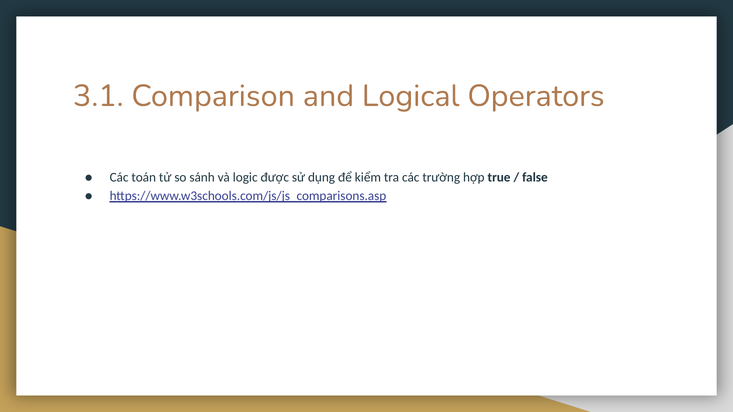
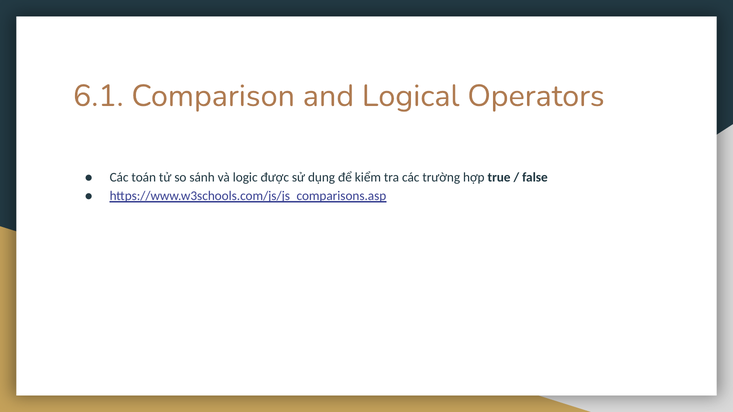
3.1: 3.1 -> 6.1 (98, 96)
